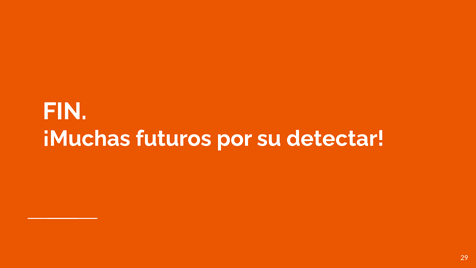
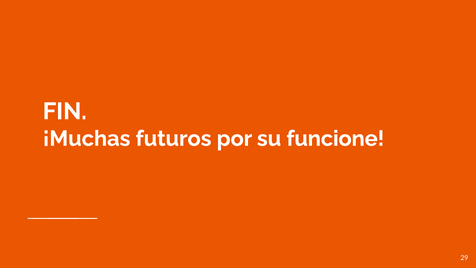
detectar: detectar -> funcione (335, 138)
